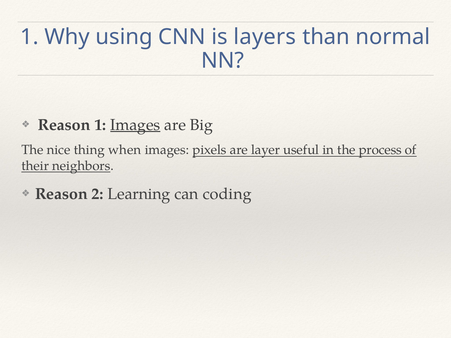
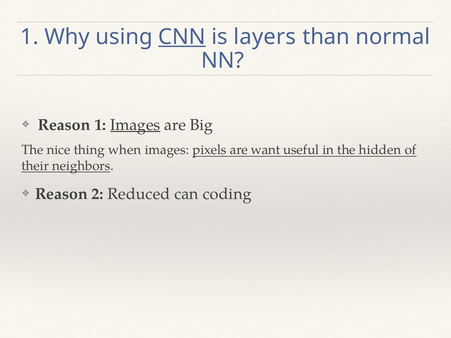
CNN underline: none -> present (182, 37)
layer: layer -> want (266, 150)
process: process -> hidden (380, 150)
Learning: Learning -> Reduced (139, 194)
